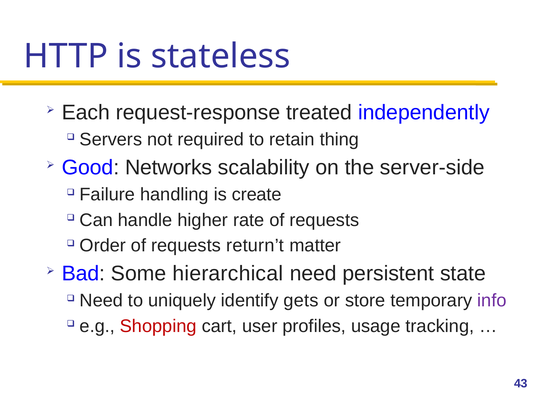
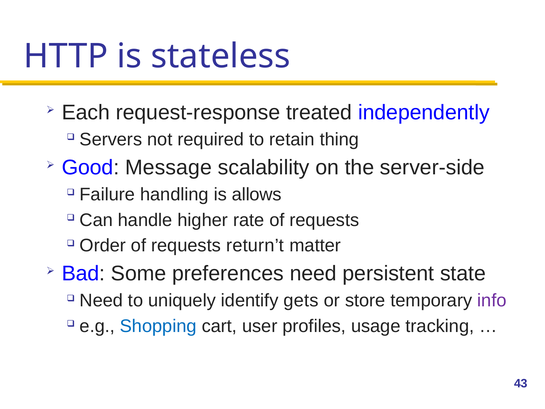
Networks: Networks -> Message (168, 167)
create: create -> allows (257, 194)
hierarchical: hierarchical -> preferences (228, 273)
Shopping colour: red -> blue (158, 326)
